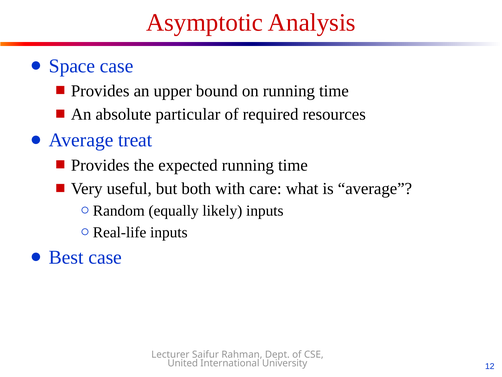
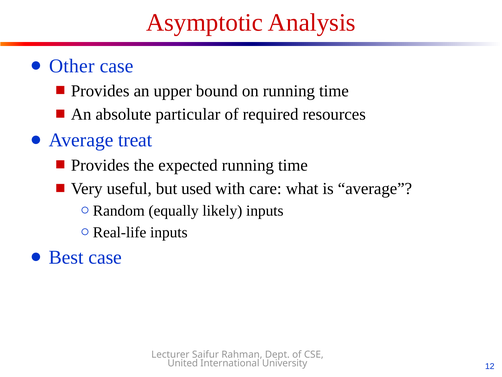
Space: Space -> Other (72, 66)
both: both -> used (196, 188)
